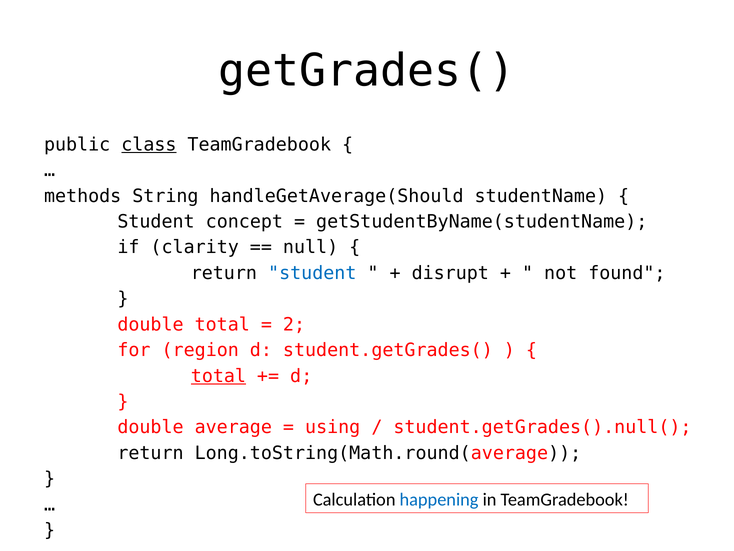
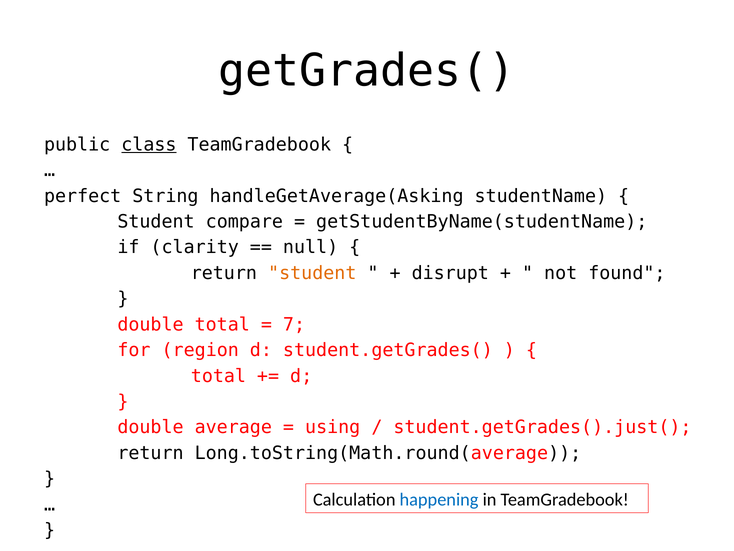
methods: methods -> perfect (83, 196)
handleGetAverage(Should: handleGetAverage(Should -> handleGetAverage(Asking (337, 196)
concept: concept -> compare (244, 221)
student colour: blue -> orange (312, 273)
2: 2 -> 7 (294, 324)
total underline: present -> none (218, 376)
student.getGrades().null(: student.getGrades().null( -> student.getGrades().just( (542, 427)
